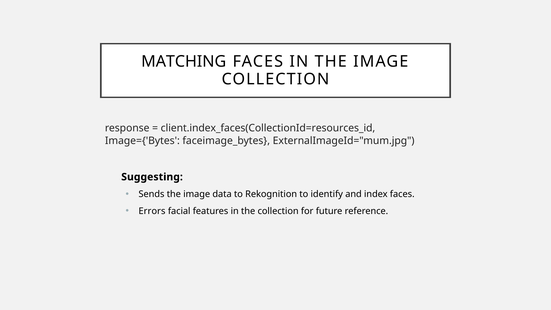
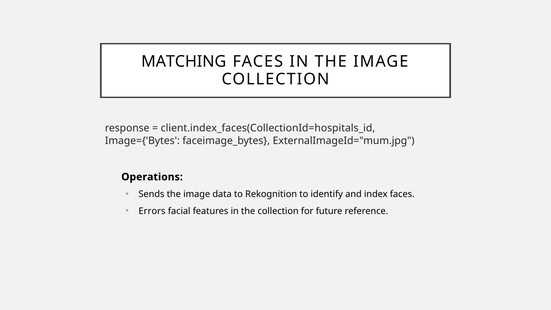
client.index_faces(CollectionId=resources_id: client.index_faces(CollectionId=resources_id -> client.index_faces(CollectionId=hospitals_id (268, 128)
Suggesting: Suggesting -> Operations (152, 177)
